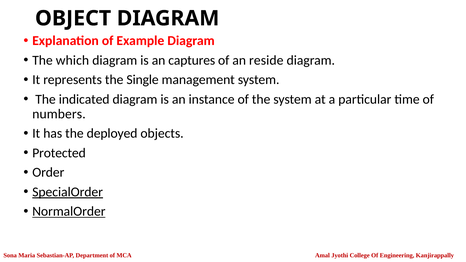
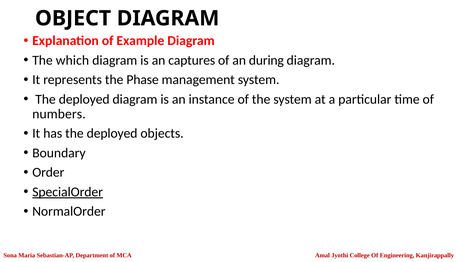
reside: reside -> during (266, 60)
Single: Single -> Phase (143, 80)
indicated: indicated -> deployed (84, 99)
Protected: Protected -> Boundary (59, 153)
NormalOrder underline: present -> none (69, 212)
